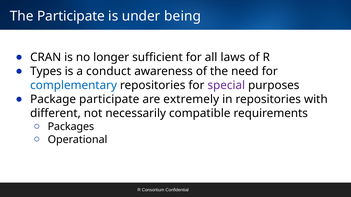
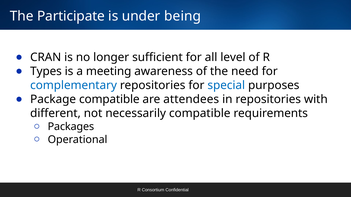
laws: laws -> level (233, 57)
conduct: conduct -> meeting (109, 71)
special colour: purple -> blue (226, 86)
Package participate: participate -> compatible (109, 100)
extremely: extremely -> attendees (191, 100)
